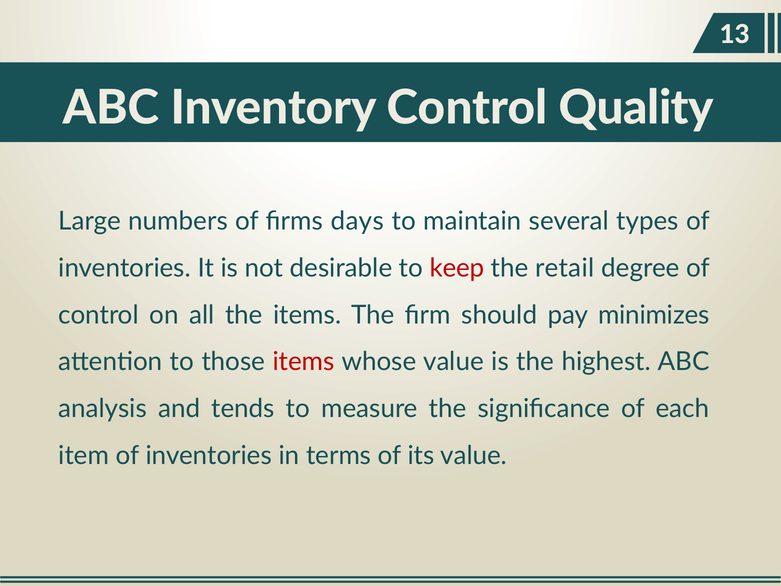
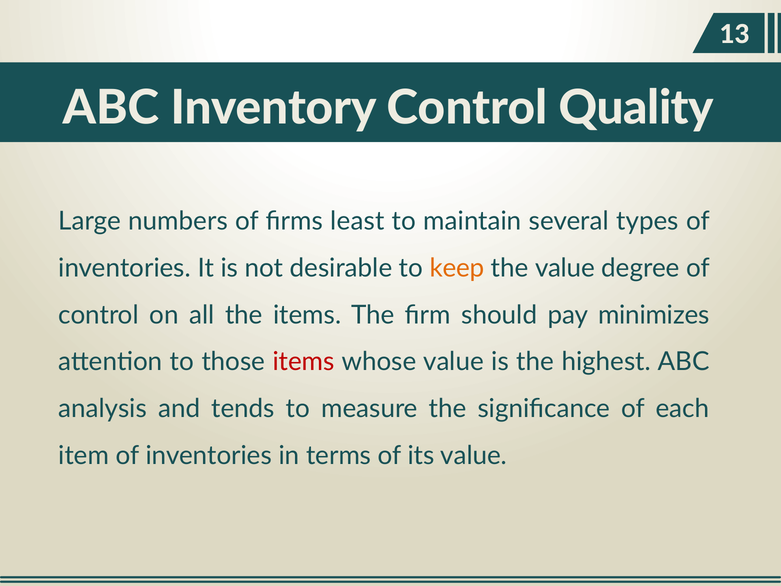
days: days -> least (357, 221)
keep colour: red -> orange (457, 268)
the retail: retail -> value (565, 268)
